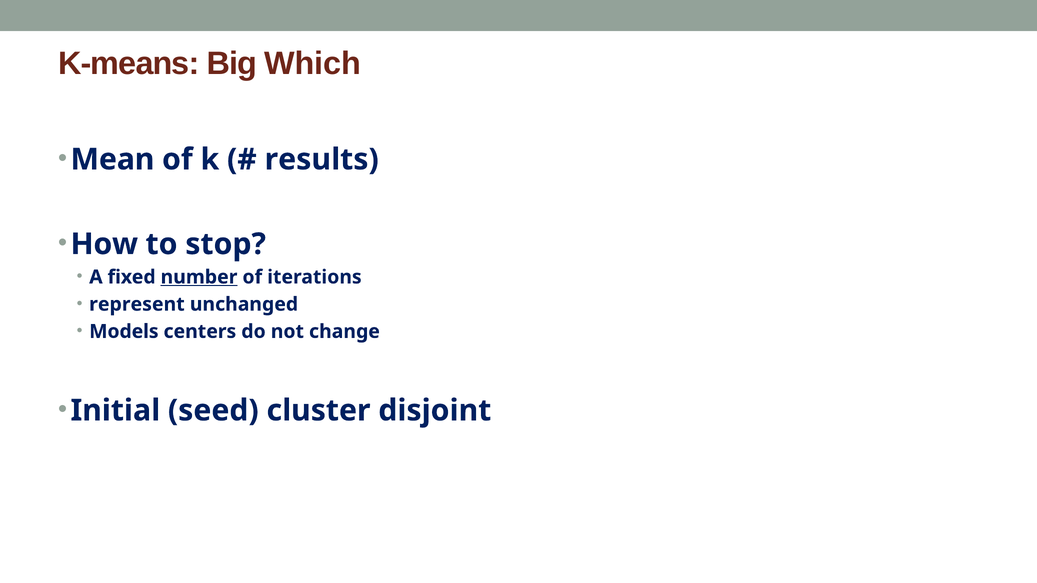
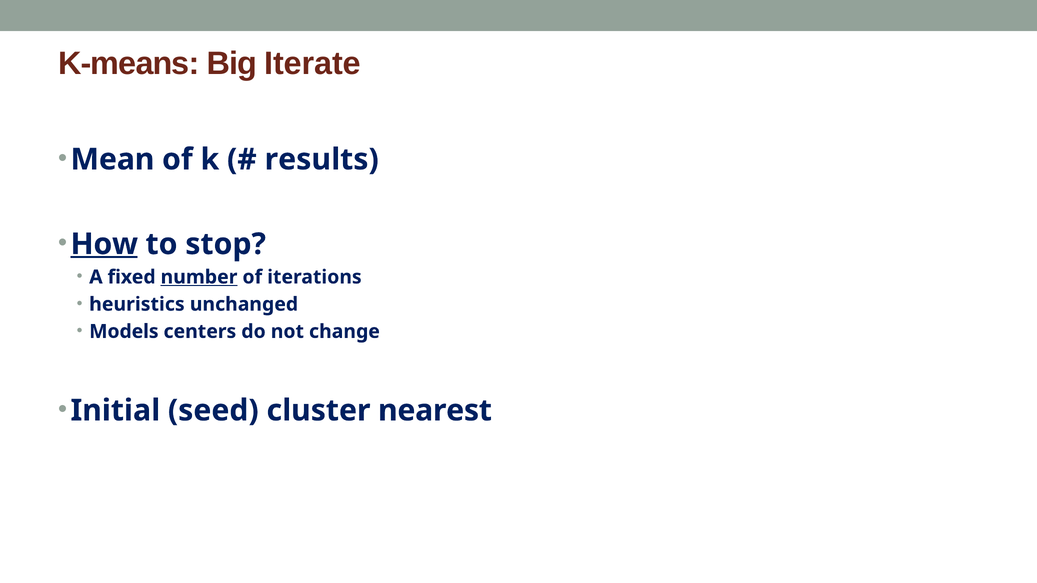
Which: Which -> Iterate (313, 63)
How underline: none -> present (104, 244)
represent: represent -> heuristics (137, 304)
disjoint: disjoint -> nearest (435, 411)
